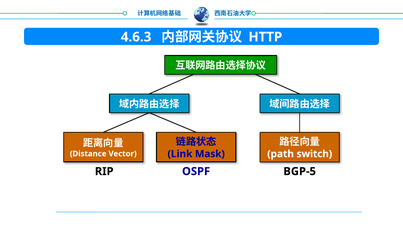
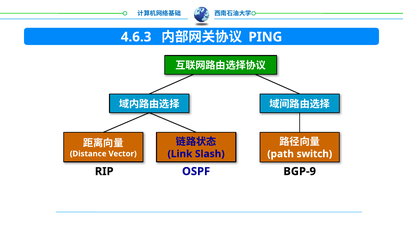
HTTP: HTTP -> PING (265, 37)
Mask: Mask -> Slash (210, 154)
BGP-5: BGP-5 -> BGP-9 (300, 171)
